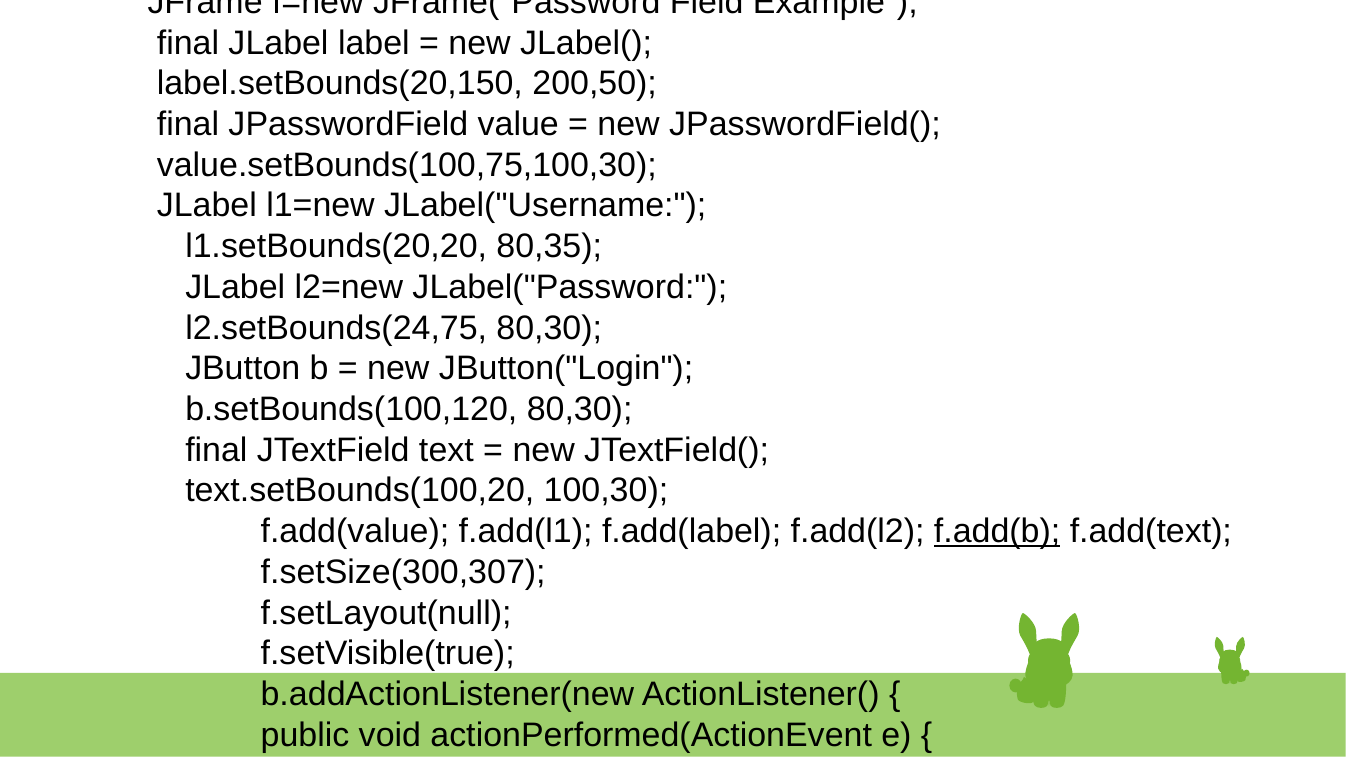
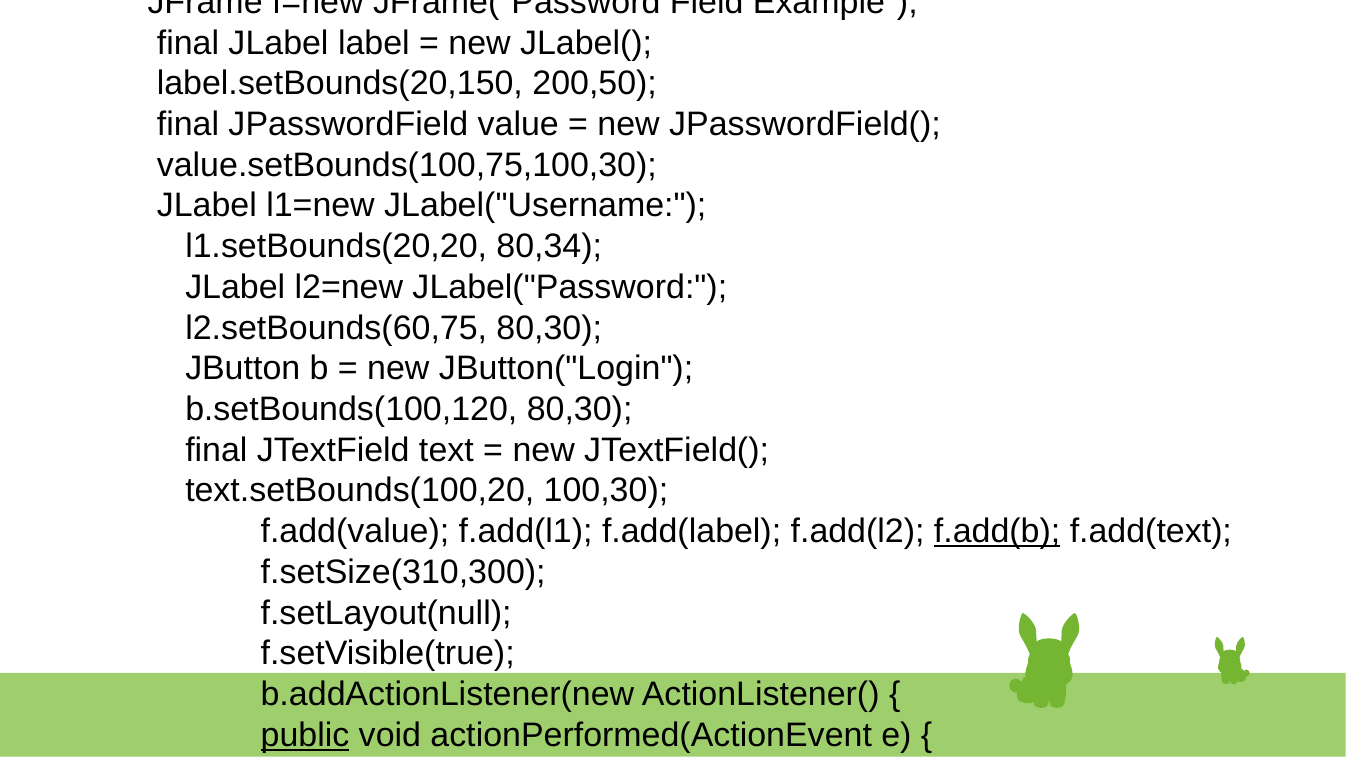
80,35: 80,35 -> 80,34 (549, 247)
l2.setBounds(24,75: l2.setBounds(24,75 -> l2.setBounds(60,75 (336, 328)
f.setSize(300,307: f.setSize(300,307 -> f.setSize(310,300 (403, 572)
public underline: none -> present (305, 735)
